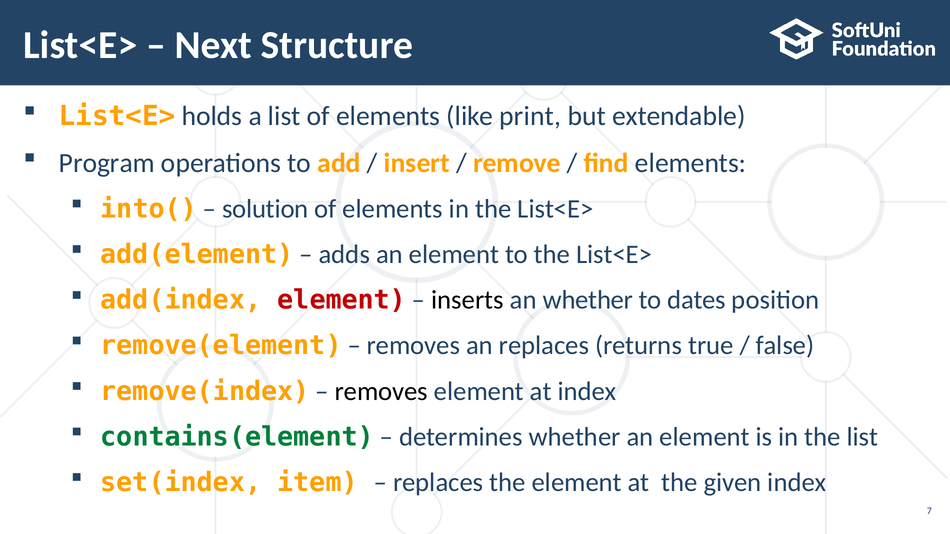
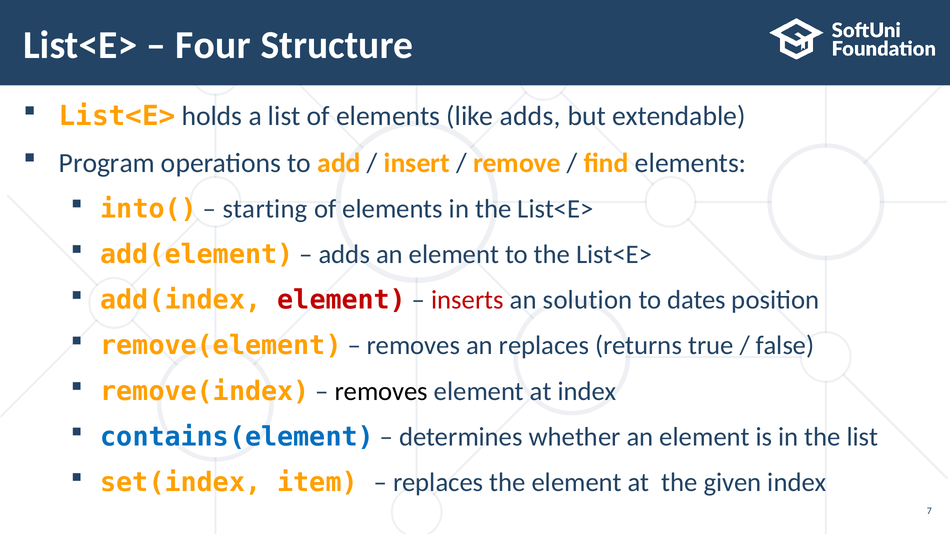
Next: Next -> Four (213, 45)
like print: print -> adds (530, 116)
solution: solution -> starting (265, 209)
inserts colour: black -> red (468, 300)
an whether: whether -> solution (588, 300)
contains(element colour: green -> blue (237, 437)
